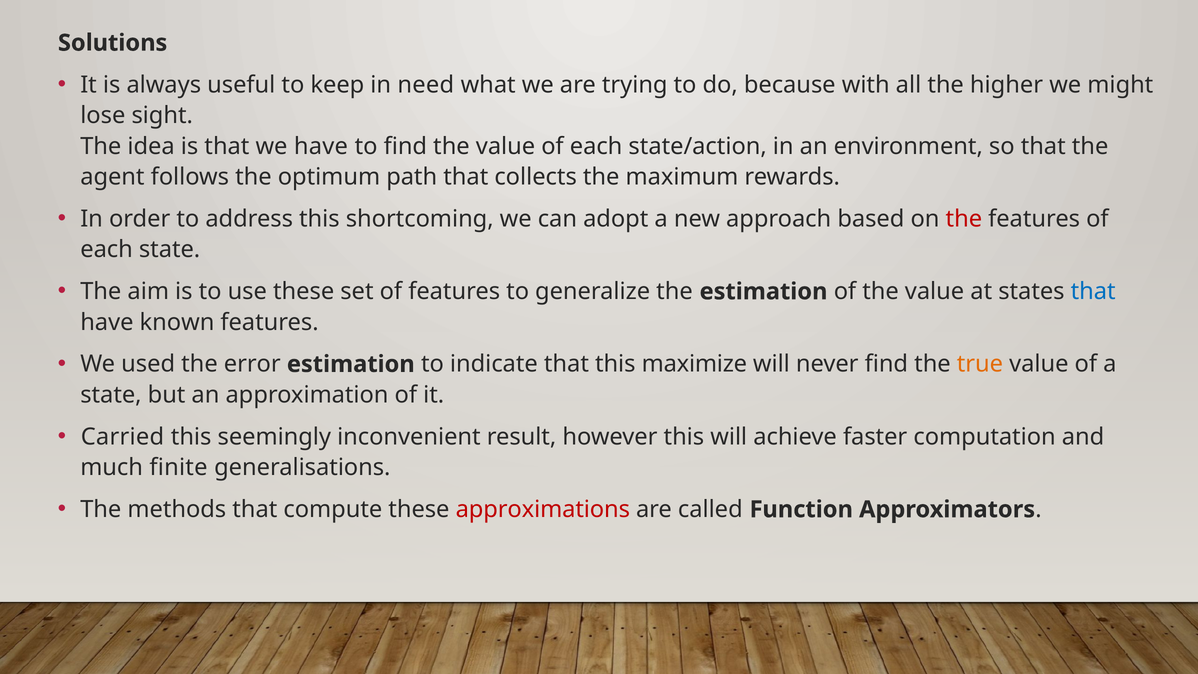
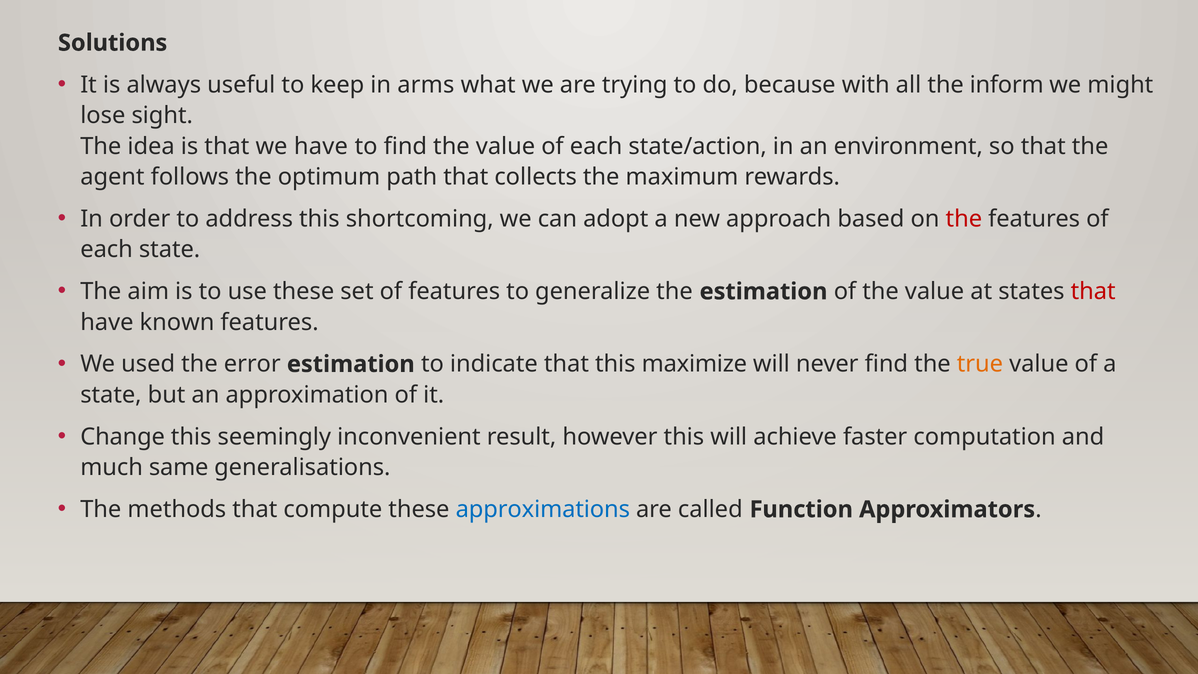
need: need -> arms (426, 85)
higher: higher -> inform (1007, 85)
that colour: blue -> red (1093, 291)
Carried: Carried -> Change (123, 437)
finite: finite -> same (179, 467)
approximations colour: red -> blue (543, 509)
